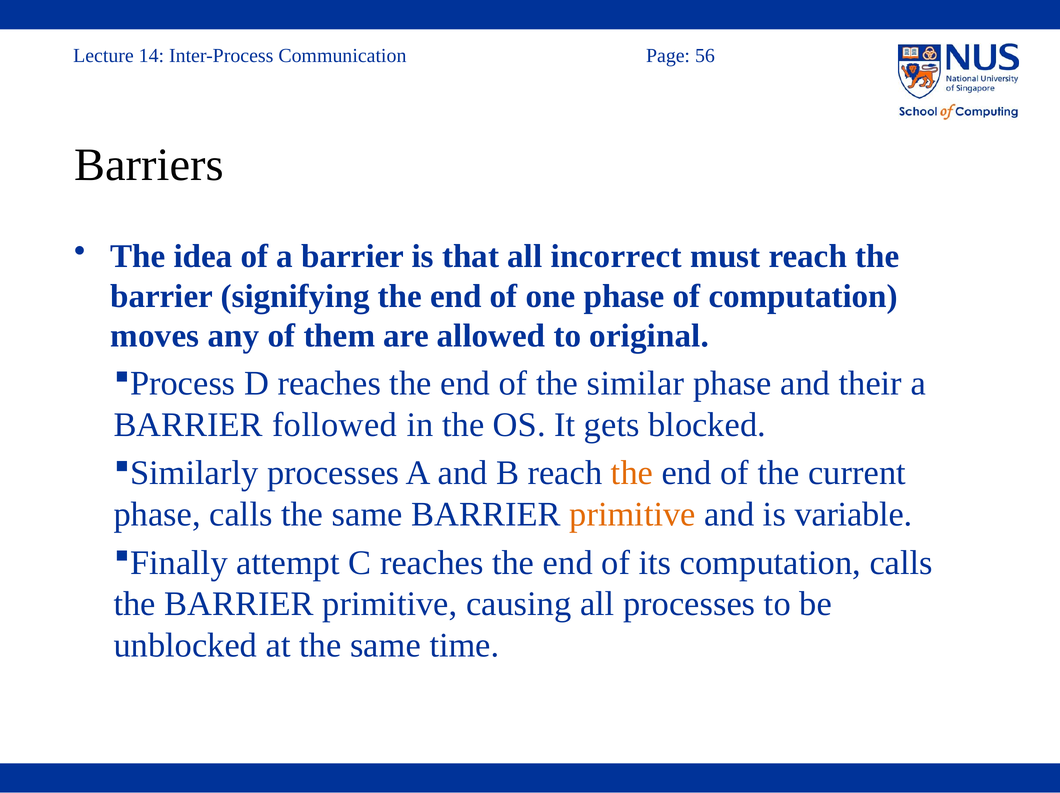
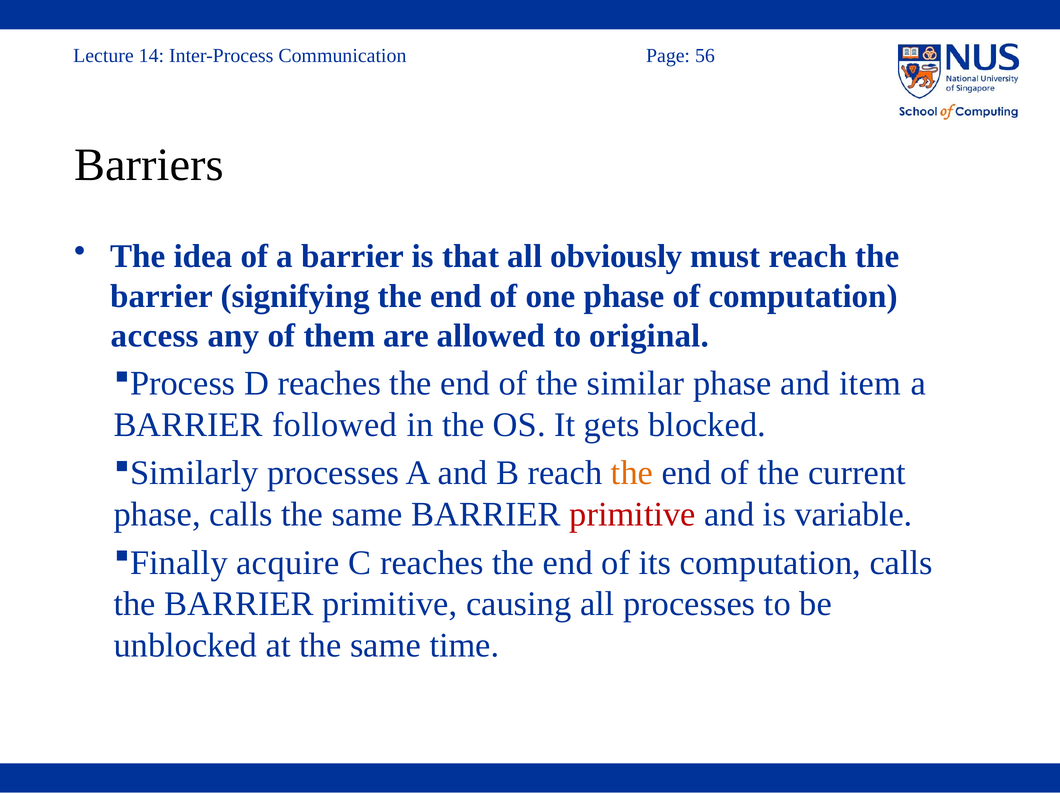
incorrect: incorrect -> obviously (617, 257)
moves: moves -> access (155, 336)
their: their -> item (870, 384)
primitive colour: orange -> red (633, 515)
attempt: attempt -> acquire (288, 563)
